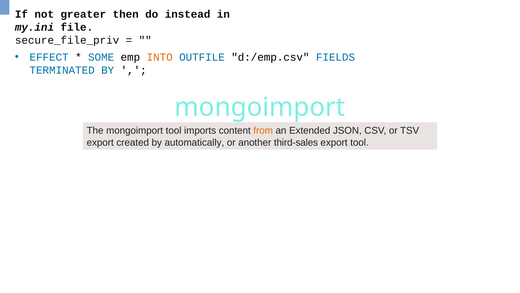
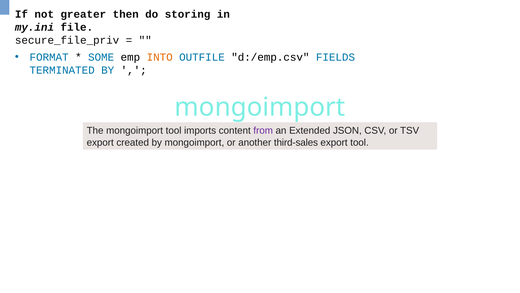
instead: instead -> storing (188, 14)
EFFECT: EFFECT -> FORMAT (49, 57)
from colour: orange -> purple (263, 131)
by automatically: automatically -> mongoimport (194, 142)
